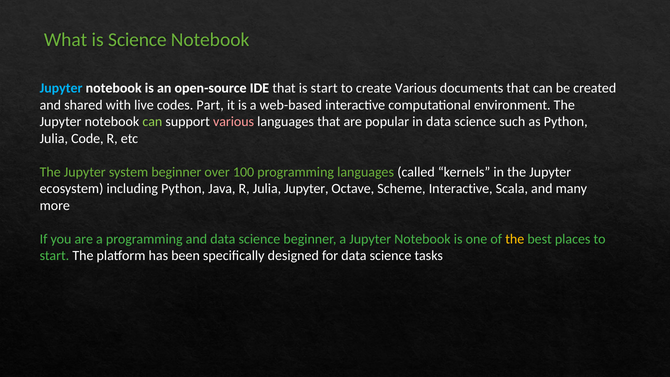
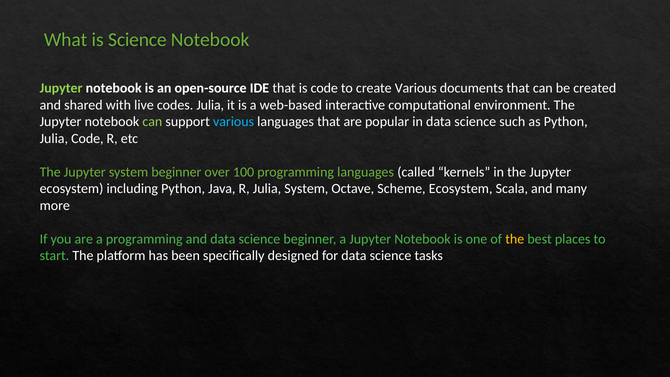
Jupyter colour: light blue -> light green (61, 88)
is start: start -> code (324, 88)
codes Part: Part -> Julia (210, 105)
various colour: pink -> light blue (234, 122)
Julia Jupyter: Jupyter -> System (306, 189)
Scheme Interactive: Interactive -> Ecosystem (461, 189)
